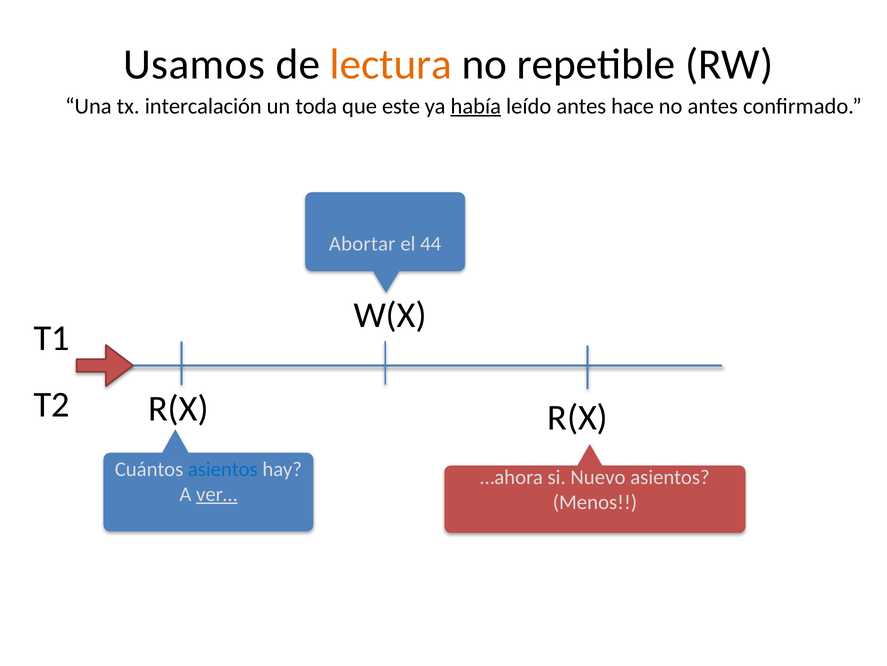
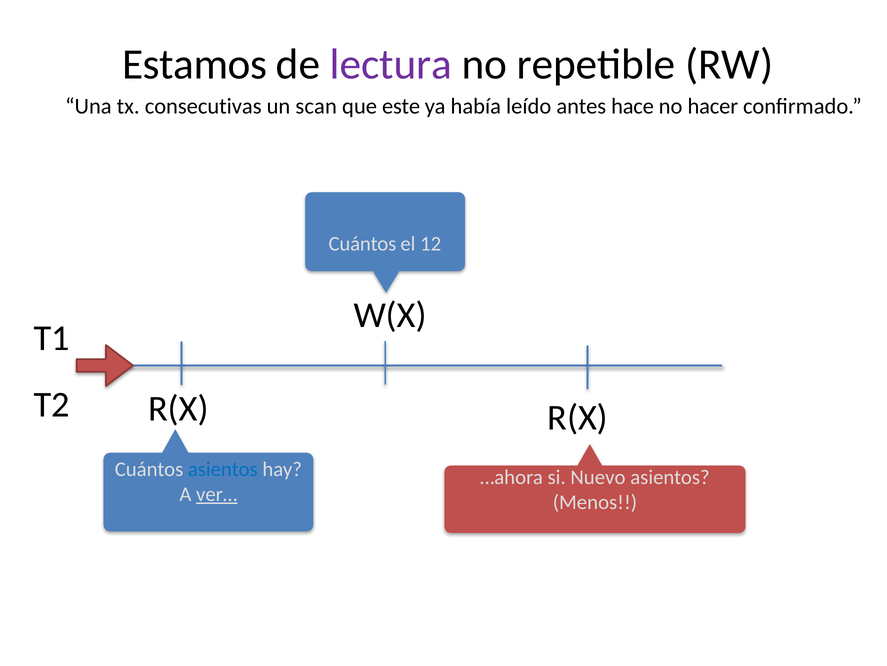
Usamos: Usamos -> Estamos (195, 64)
lectura colour: orange -> purple (391, 64)
intercalación: intercalación -> consecutivas (203, 106)
toda: toda -> scan (316, 106)
había underline: present -> none (476, 106)
no antes: antes -> hacer (713, 106)
Abortar: Abortar -> Cuántos (362, 244)
44: 44 -> 12 (431, 244)
